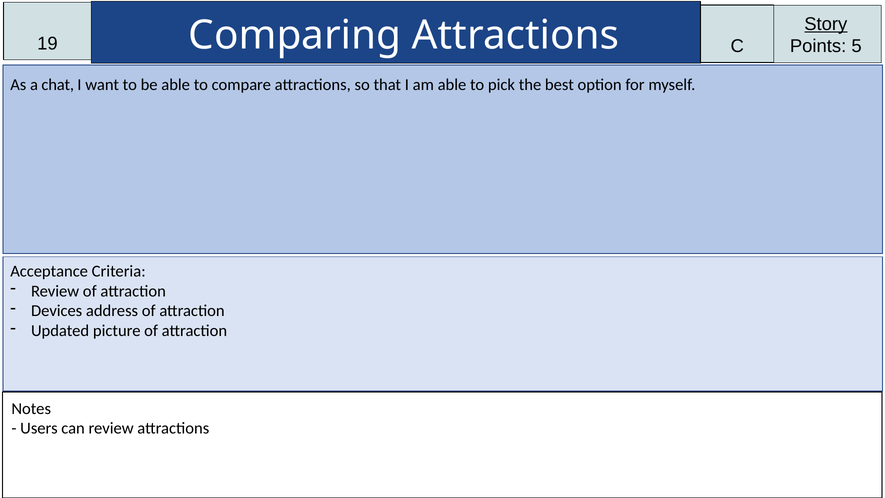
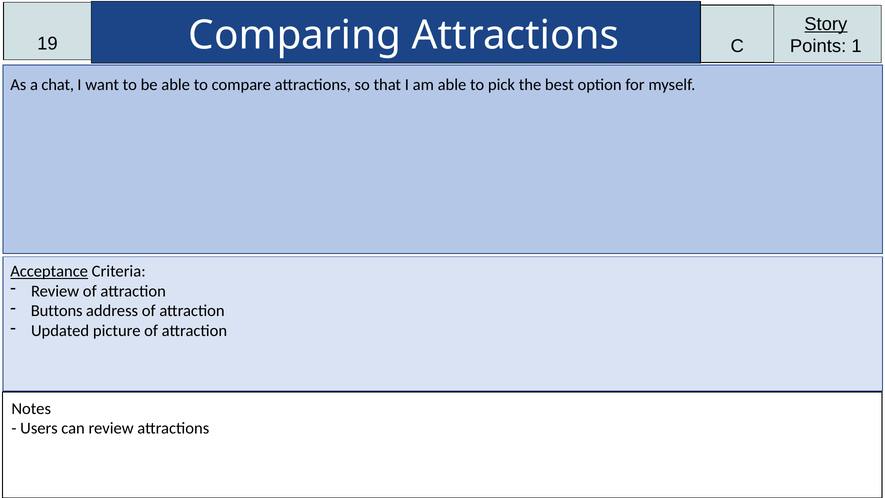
5: 5 -> 1 (857, 46)
Acceptance underline: none -> present (49, 271)
Devices: Devices -> Buttons (57, 311)
